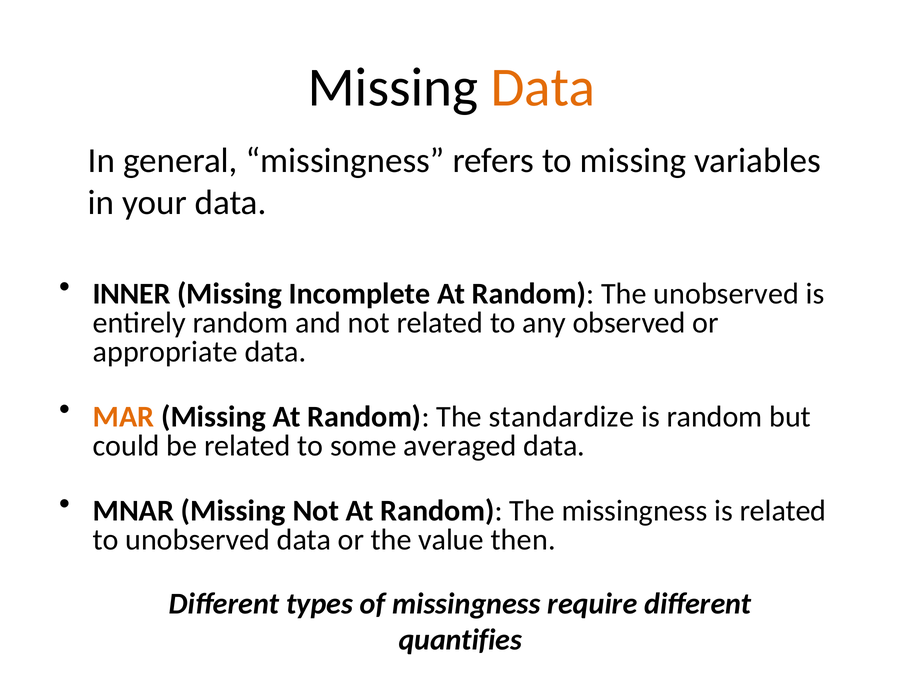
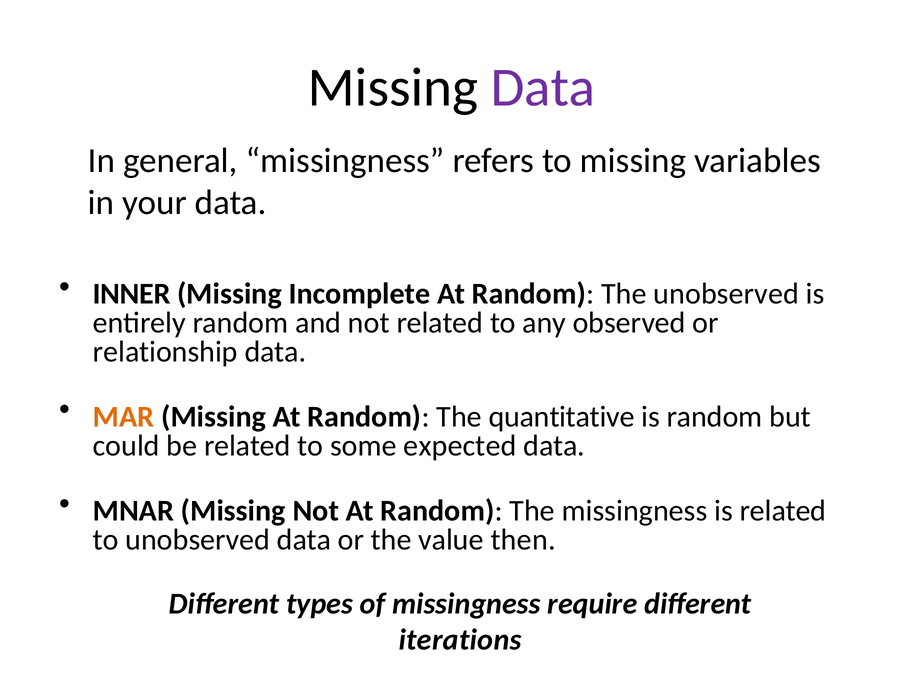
Data colour: orange -> purple (543, 87)
appropriate: appropriate -> relationship (165, 351)
standardize: standardize -> quantitative (562, 417)
averaged: averaged -> expected (460, 445)
quantifies: quantifies -> iterations (460, 639)
